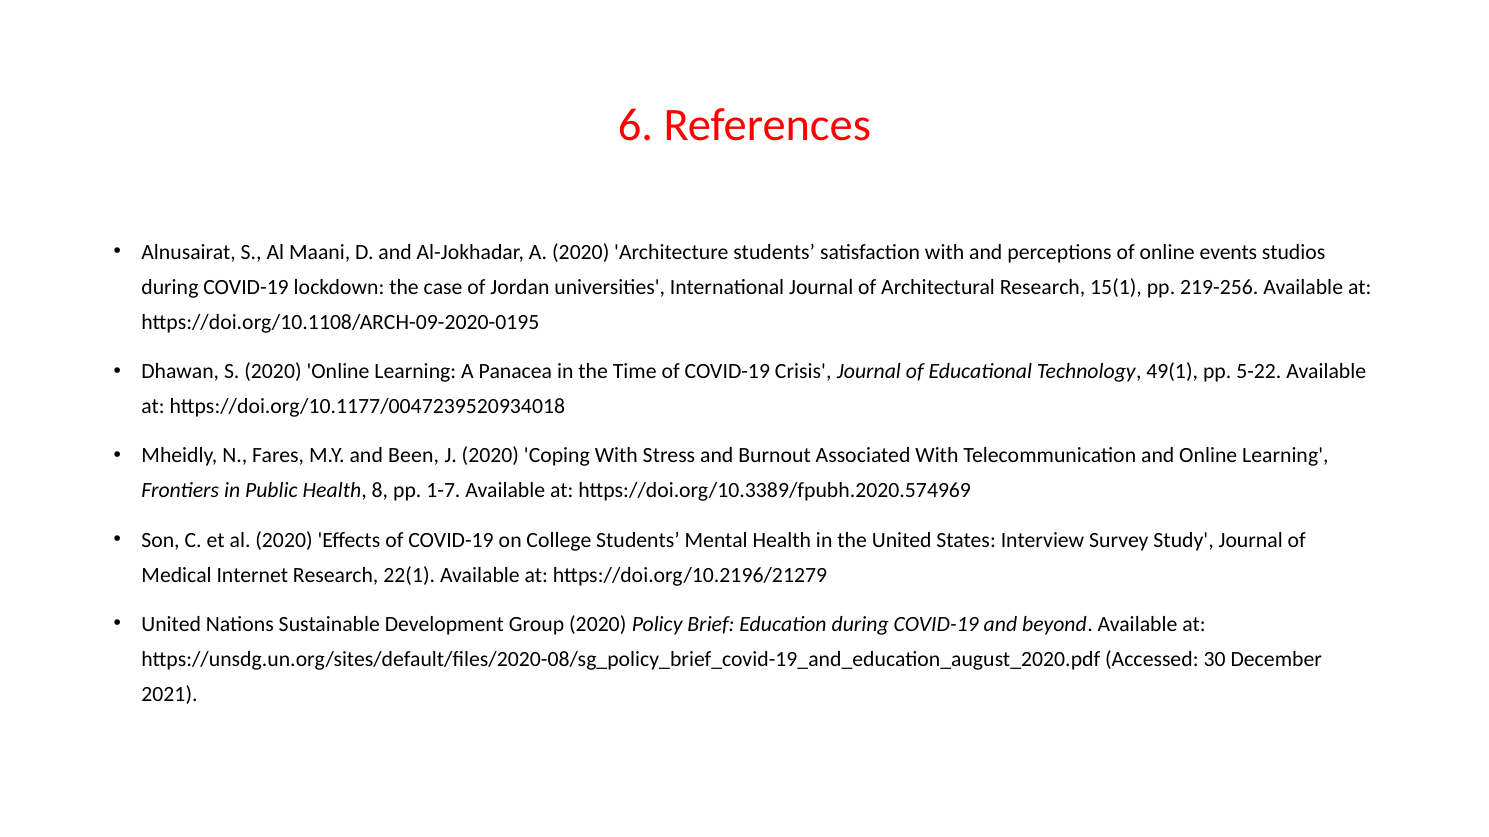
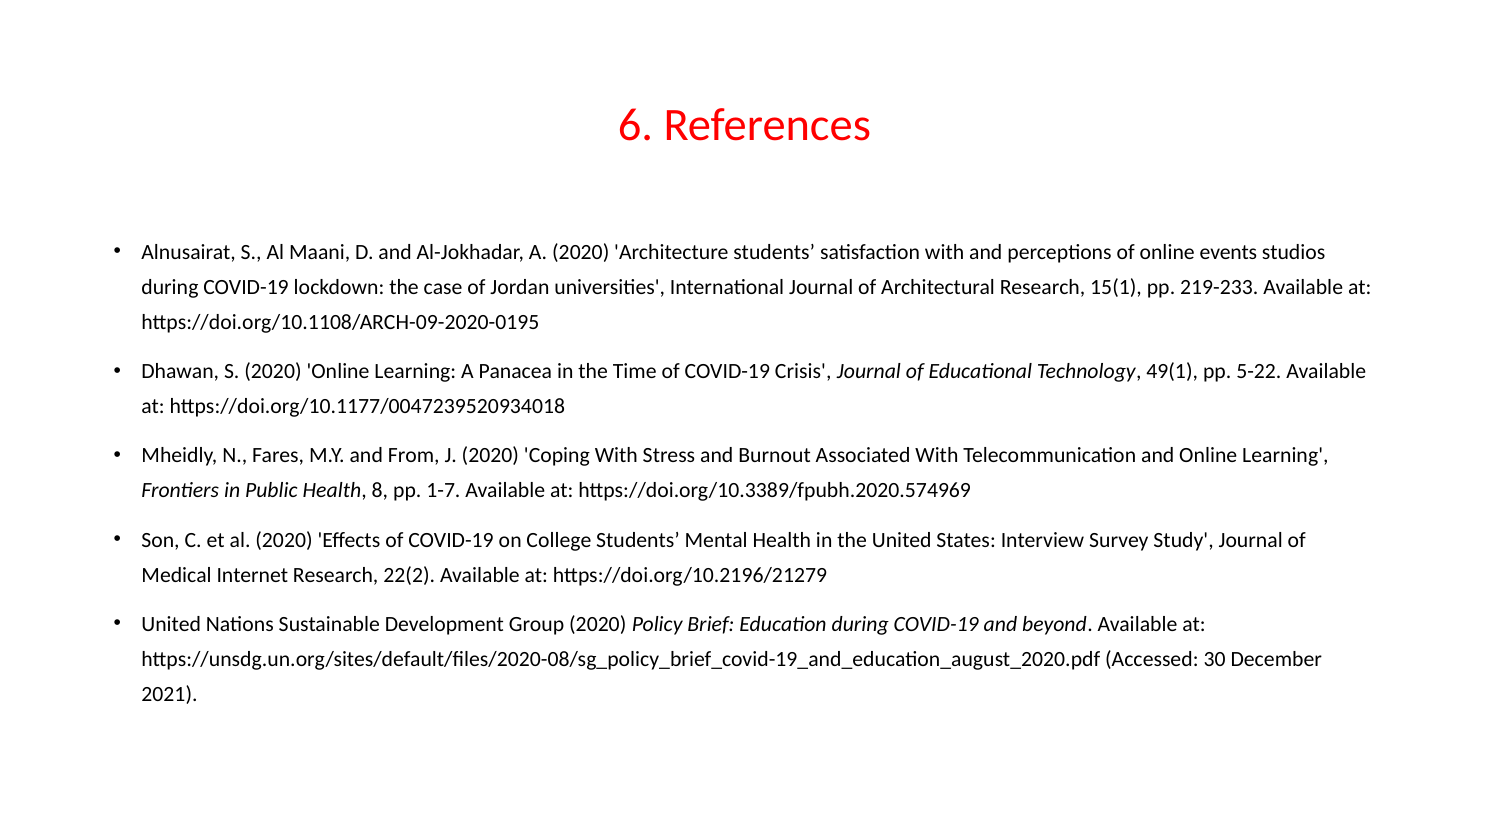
219-256: 219-256 -> 219-233 (1219, 287)
Been: Been -> From (414, 456)
22(1: 22(1 -> 22(2 (409, 575)
